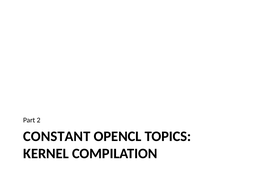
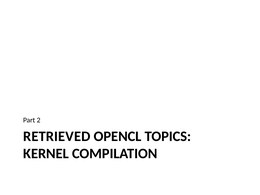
CONSTANT: CONSTANT -> RETRIEVED (57, 136)
